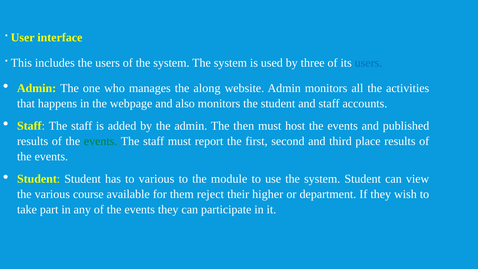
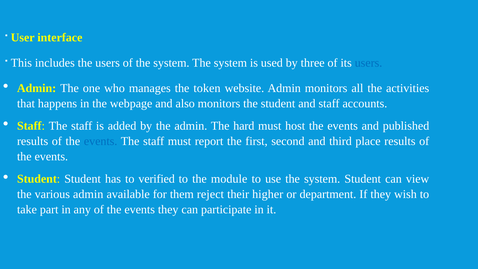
along: along -> token (207, 88)
then: then -> hard (244, 126)
events colour: green -> blue (101, 141)
to various: various -> verified (157, 179)
various course: course -> admin (88, 194)
